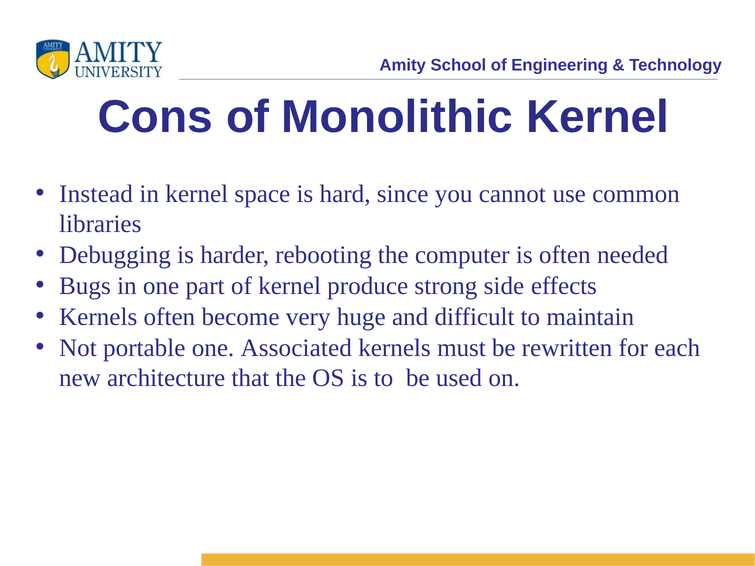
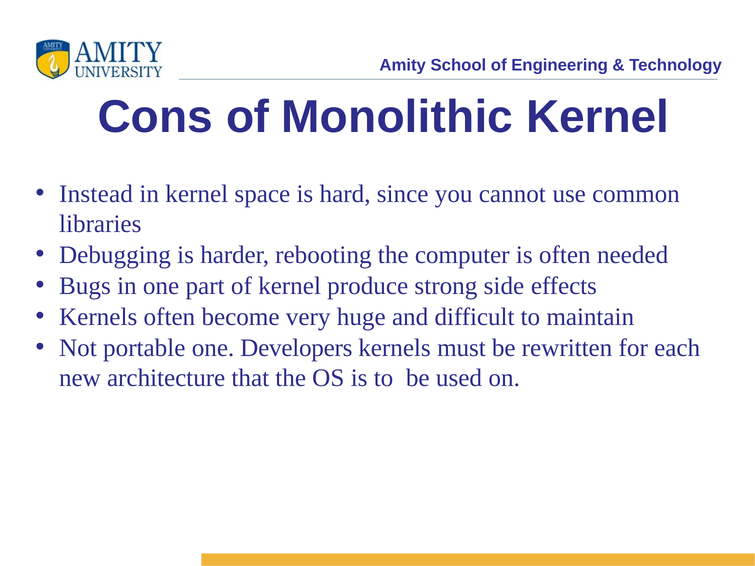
Associated: Associated -> Developers (296, 348)
